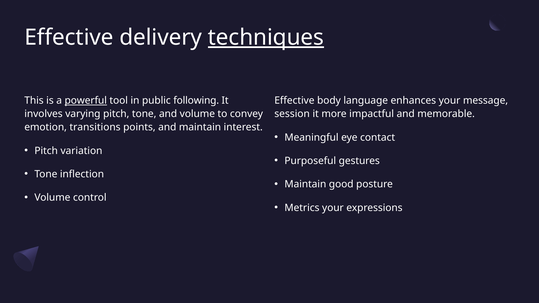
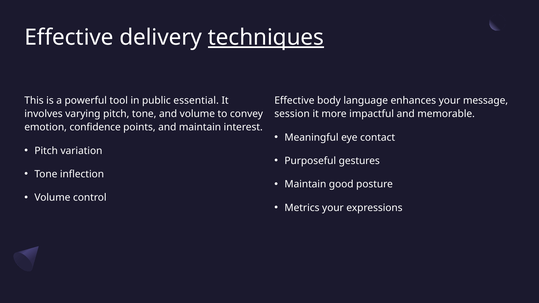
powerful underline: present -> none (86, 101)
following: following -> essential (196, 101)
transitions: transitions -> confidence (95, 127)
